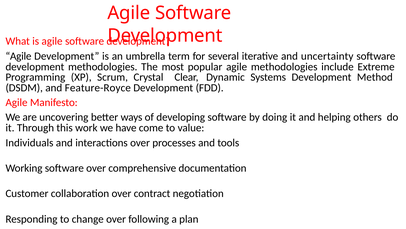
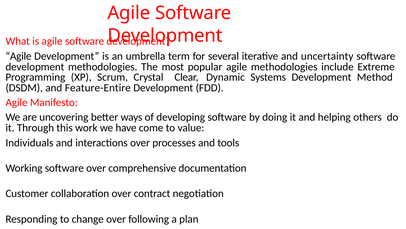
Feature-Royce: Feature-Royce -> Feature-Entire (98, 88)
